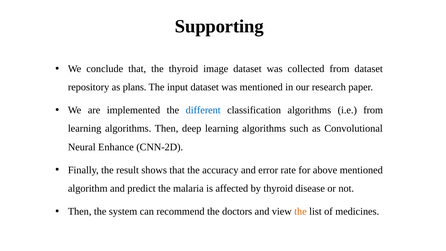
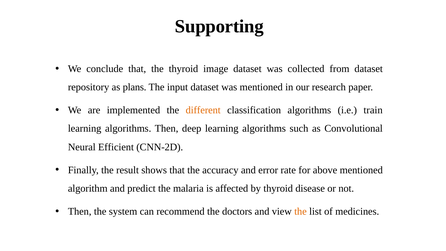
different colour: blue -> orange (203, 110)
i.e from: from -> train (373, 110)
Enhance: Enhance -> Efficient (116, 147)
